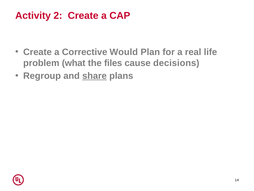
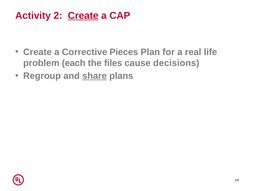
Create underline: none -> present (83, 16)
Would: Would -> Pieces (124, 52)
what: what -> each (74, 63)
